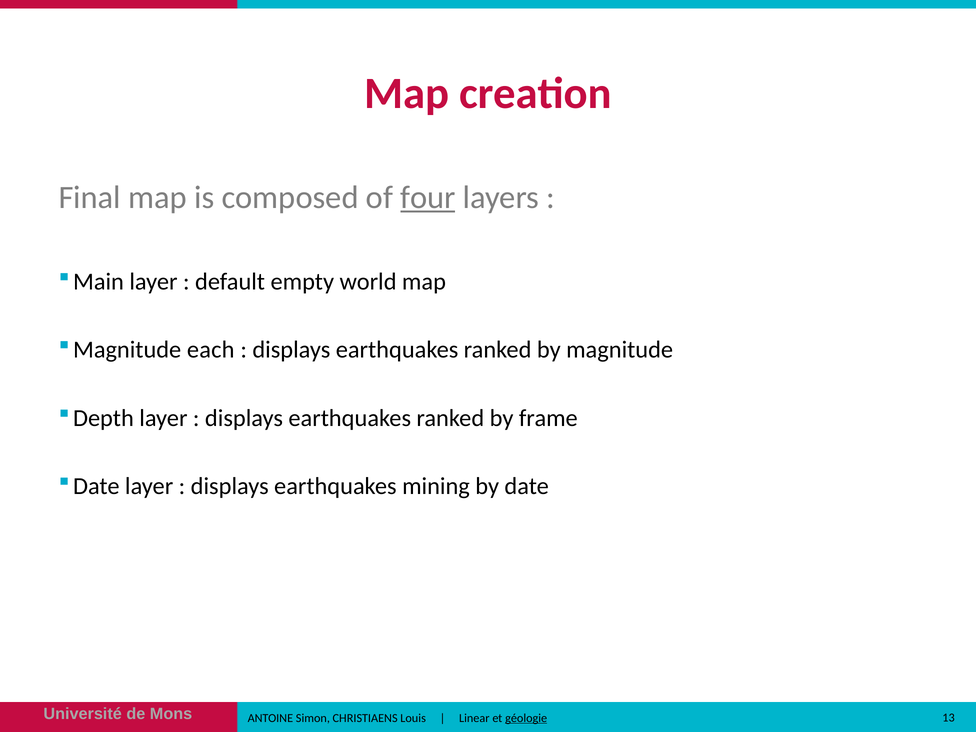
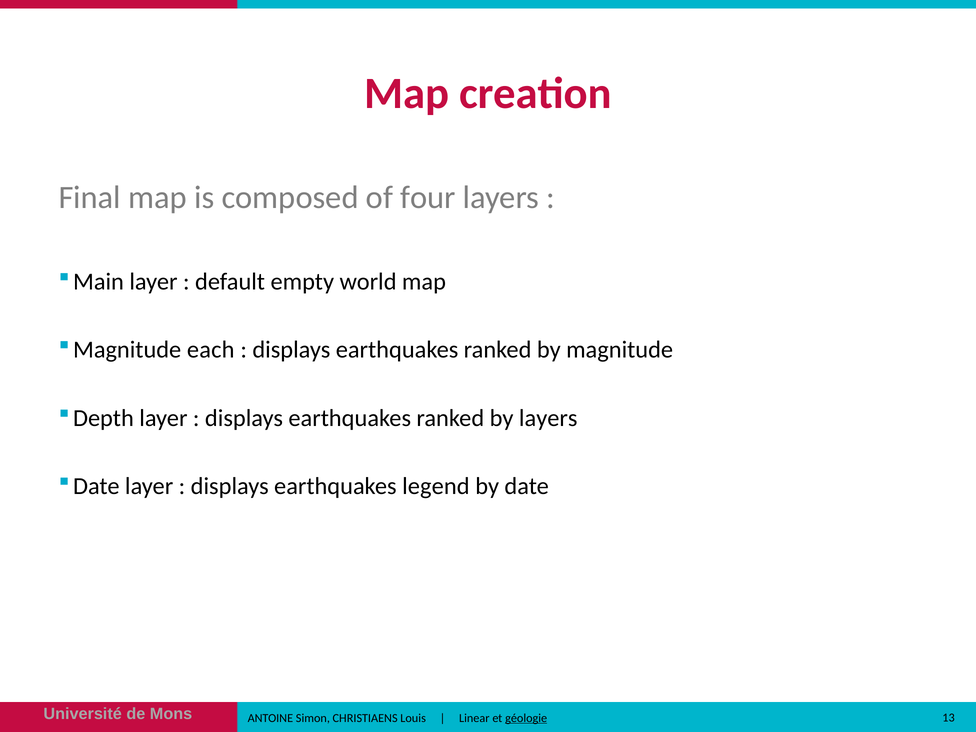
four underline: present -> none (428, 197)
by frame: frame -> layers (548, 418)
mining: mining -> legend (436, 486)
